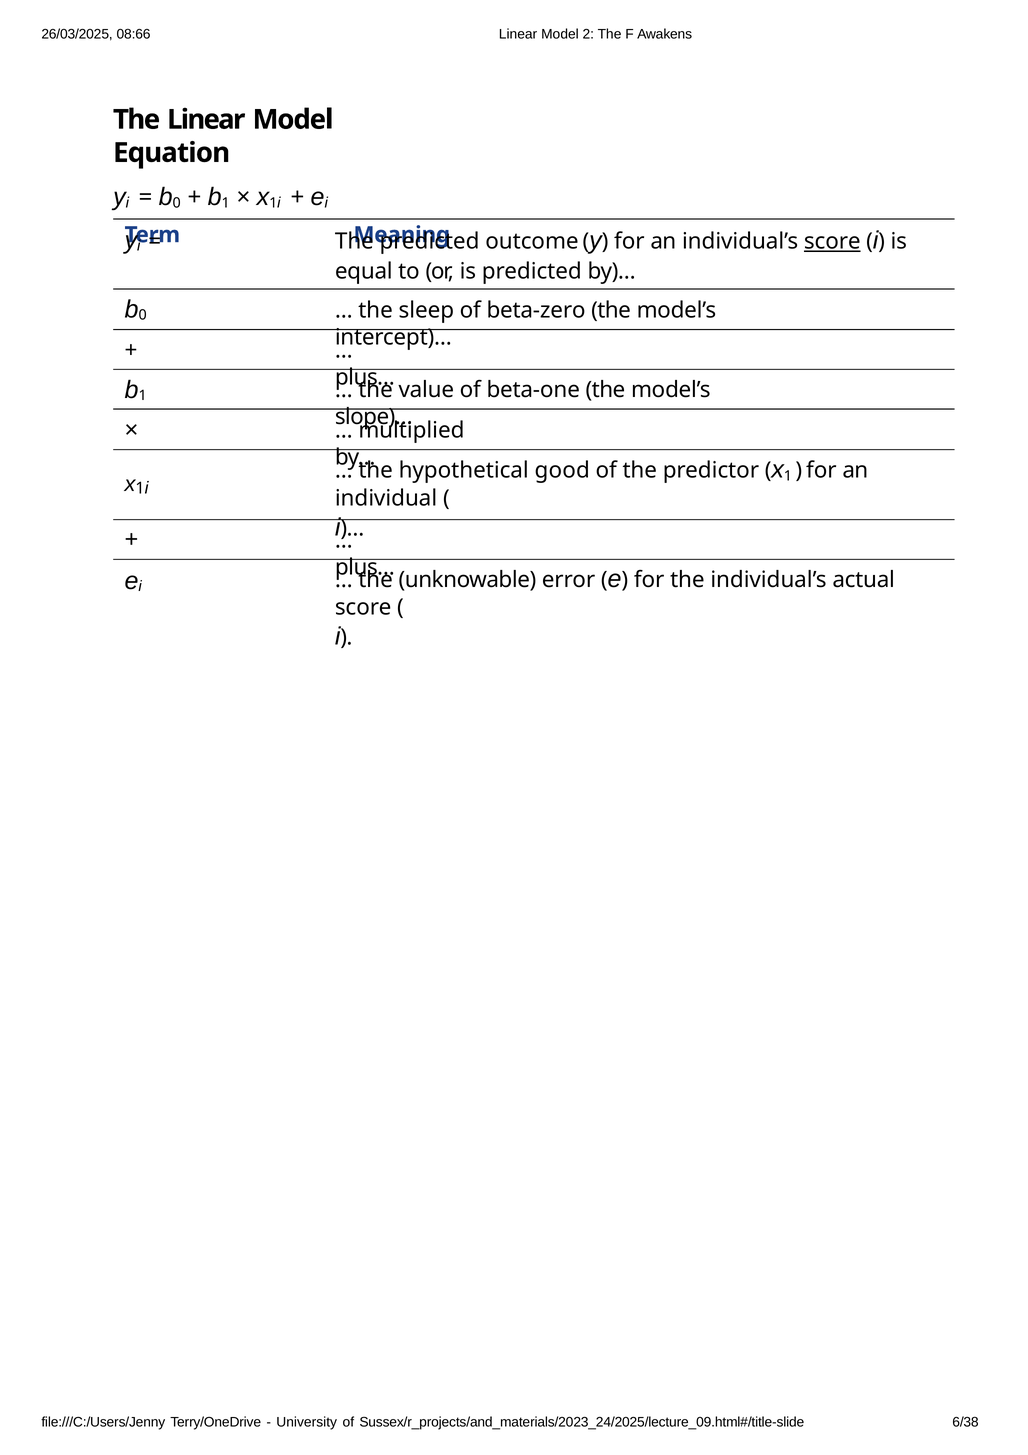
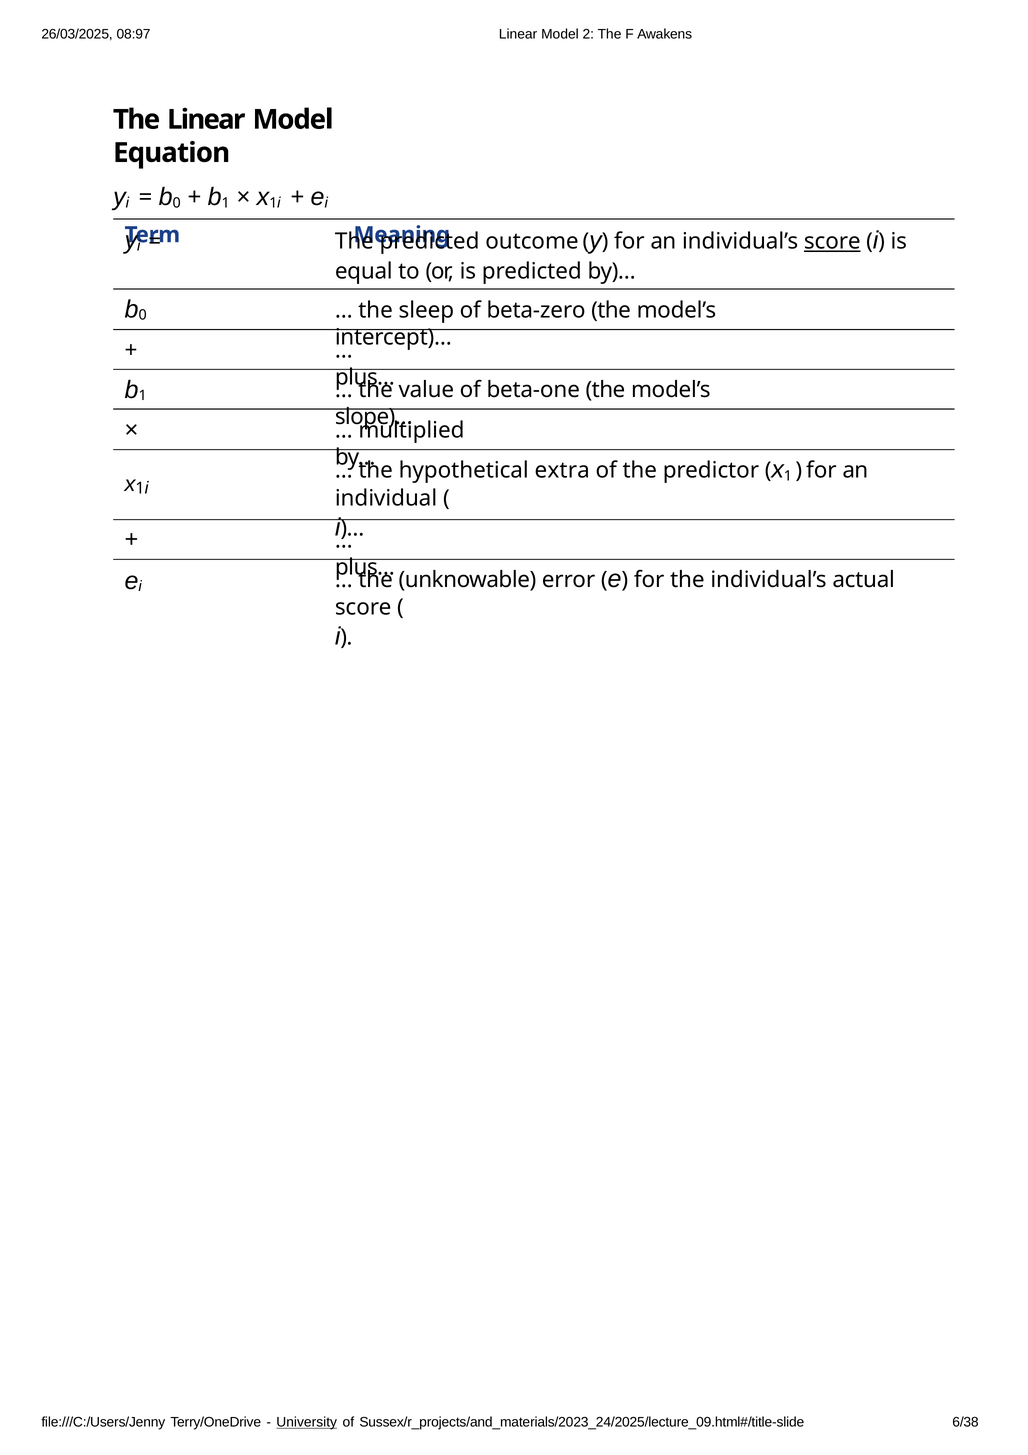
08:66: 08:66 -> 08:97 (134, 34)
good: good -> extra (562, 470)
University underline: none -> present (307, 1422)
